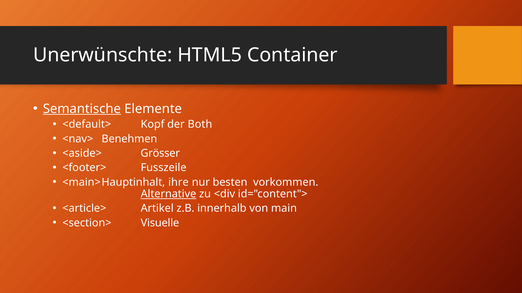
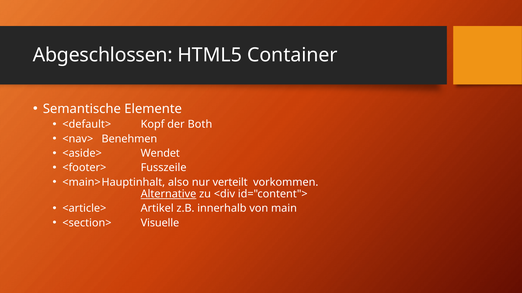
Unerwünschte: Unerwünschte -> Abgeschlossen (103, 55)
Semantische underline: present -> none (82, 109)
Grösser: Grösser -> Wendet (160, 154)
ihre: ihre -> also (178, 183)
besten: besten -> verteilt (230, 183)
